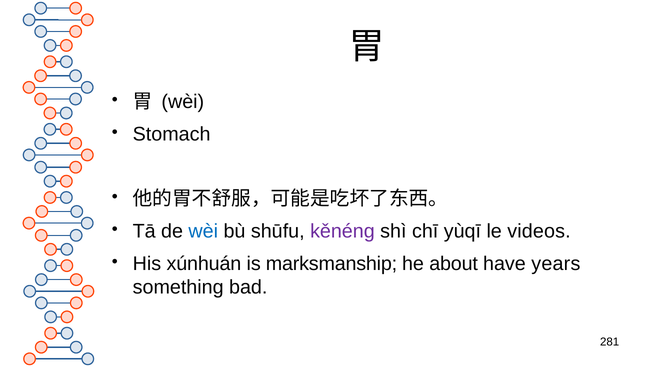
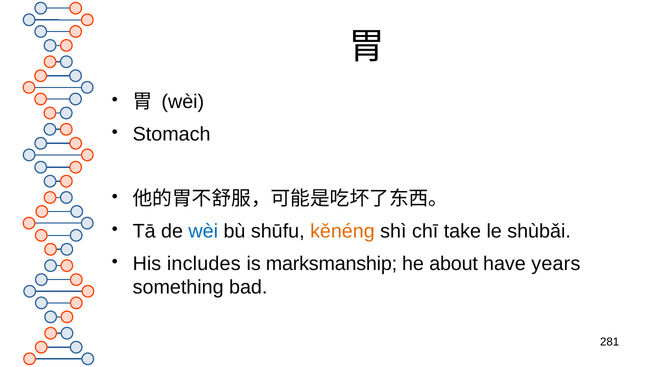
kěnéng colour: purple -> orange (342, 231)
yùqī: yùqī -> take (462, 231)
videos: videos -> shùbǎi (539, 231)
xúnhuán: xúnhuán -> includes (204, 264)
